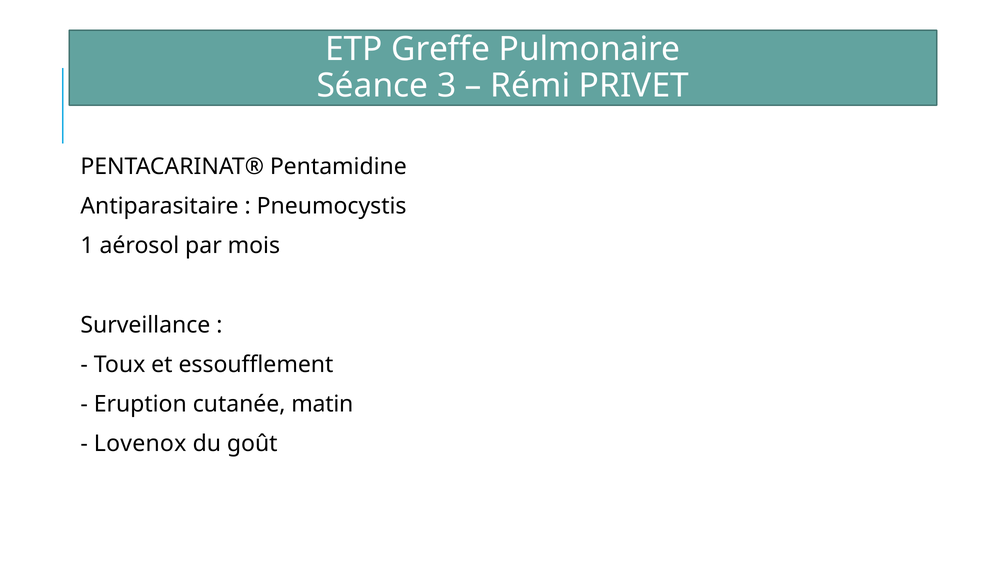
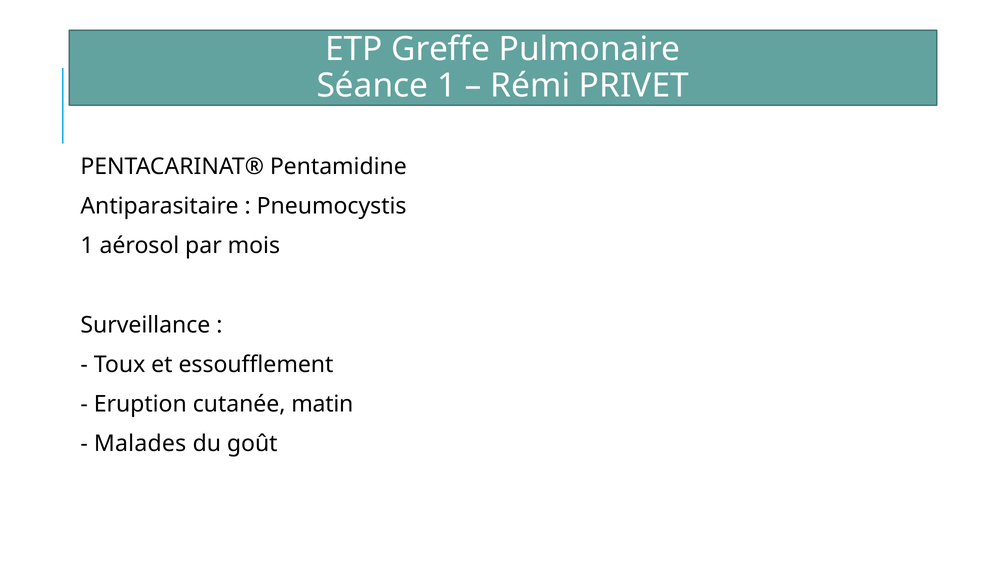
Séance 3: 3 -> 1 (447, 86)
Lovenox: Lovenox -> Malades (140, 443)
